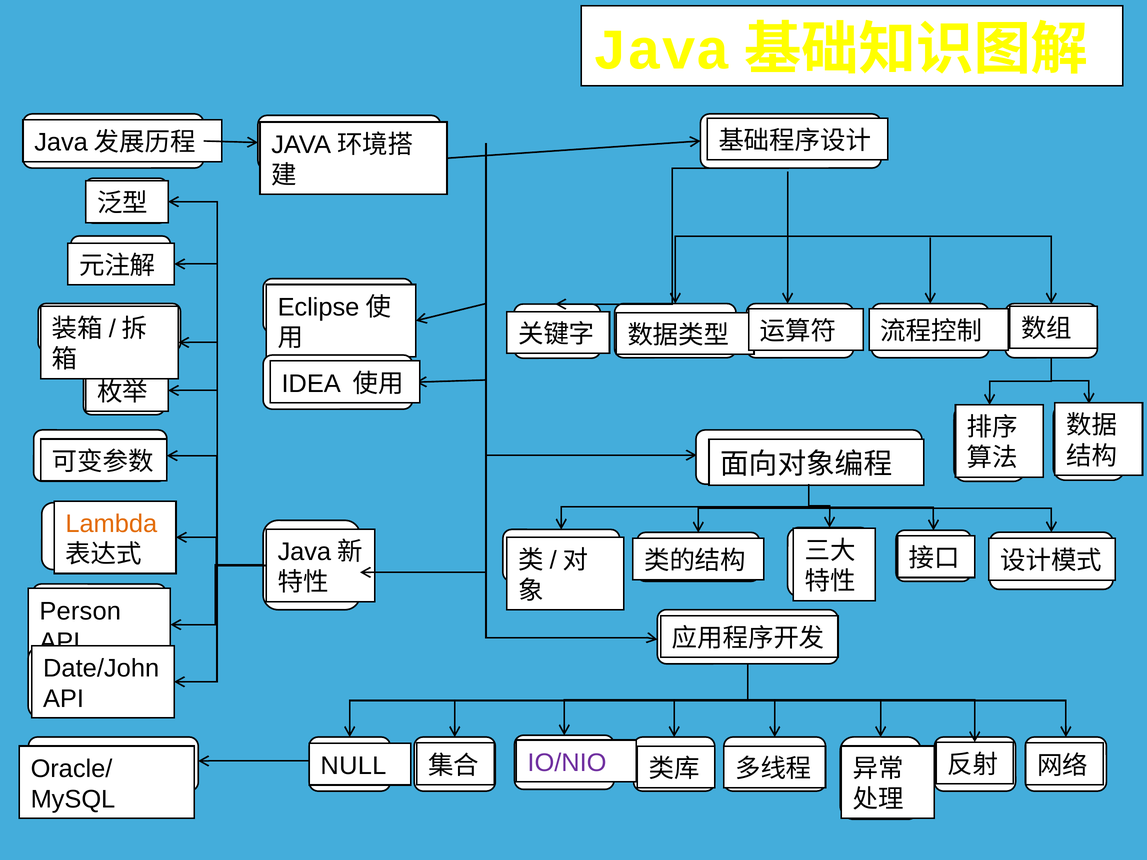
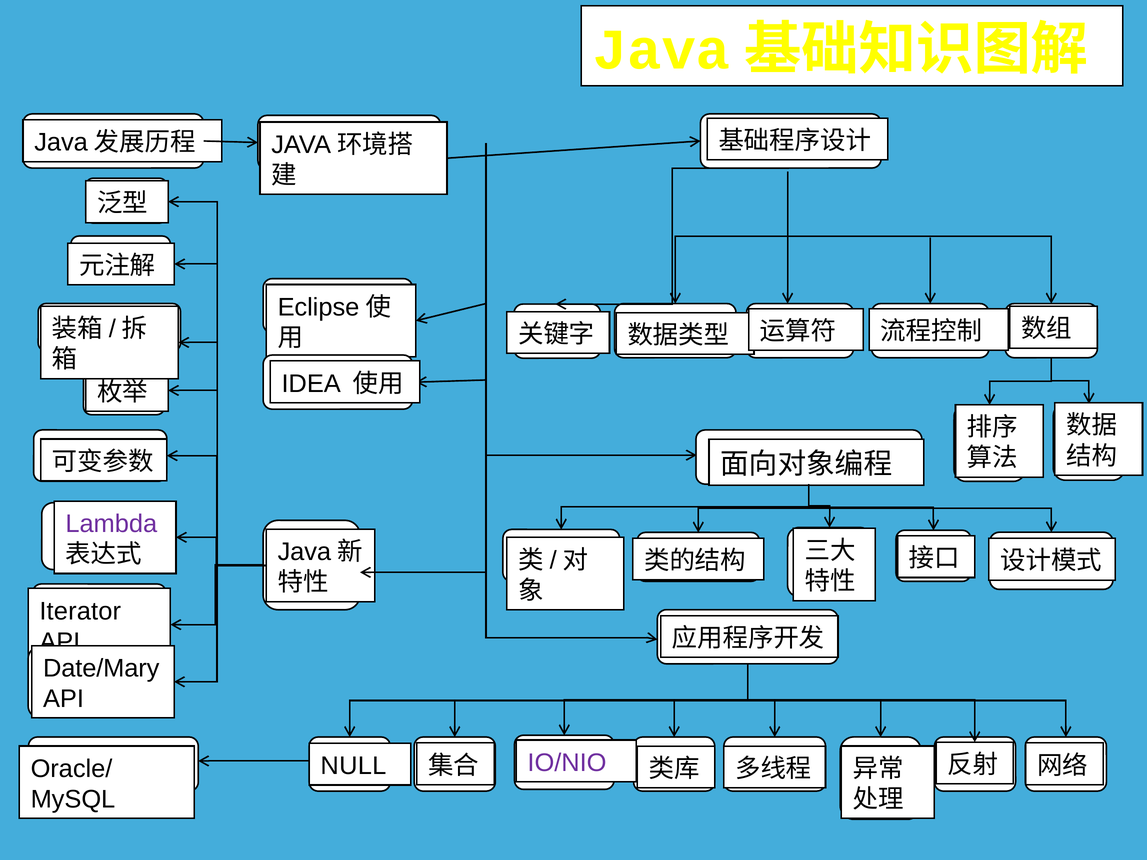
Lambda colour: orange -> purple (111, 524)
Person: Person -> Iterator (80, 611)
Date/John: Date/John -> Date/Mary (101, 668)
